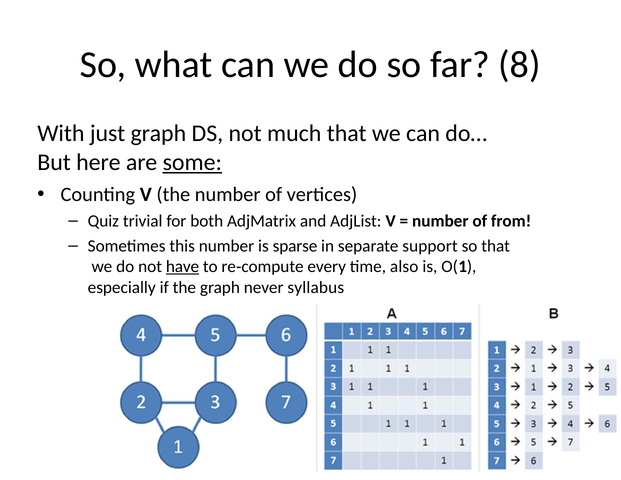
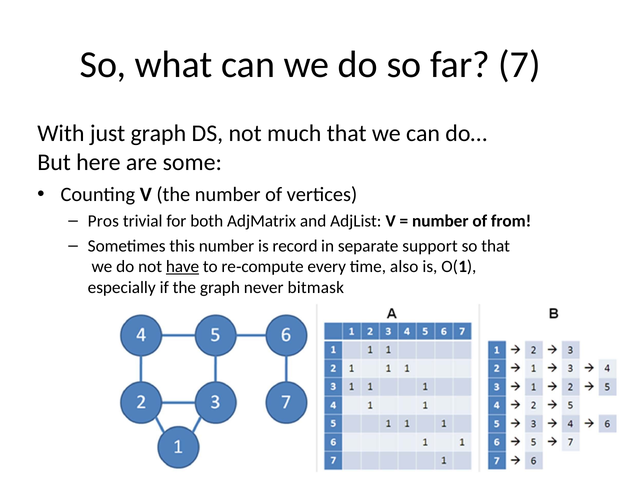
8: 8 -> 7 (520, 65)
some underline: present -> none (192, 162)
Quiz: Quiz -> Pros (103, 221)
sparse: sparse -> record (295, 246)
syllabus: syllabus -> bitmask (316, 287)
